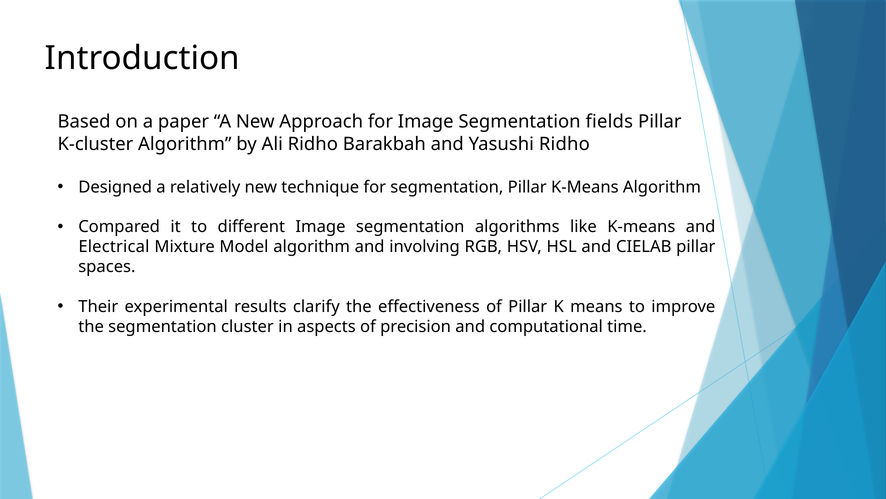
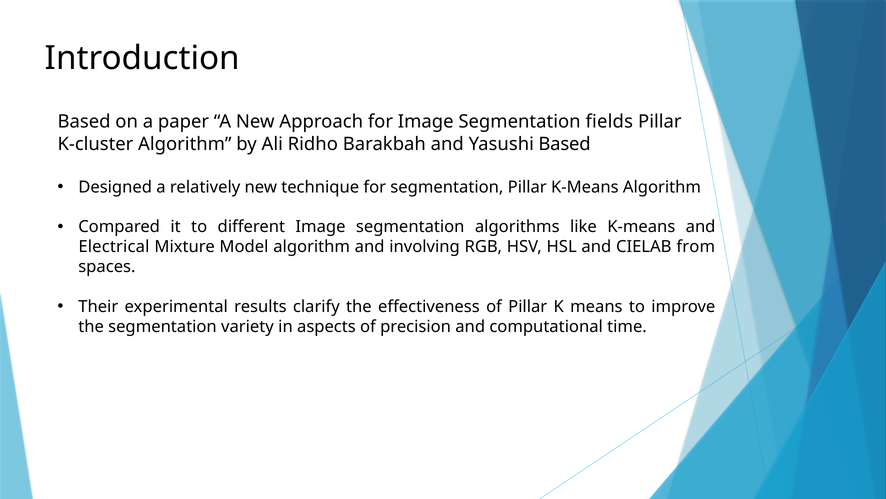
Yasushi Ridho: Ridho -> Based (565, 144)
CIELAB pillar: pillar -> from (696, 247)
cluster: cluster -> variety (247, 326)
